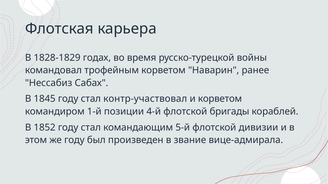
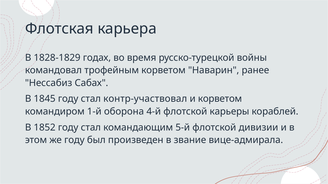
позиции: позиции -> оборона (124, 112)
бригады: бригады -> карьеры (229, 112)
